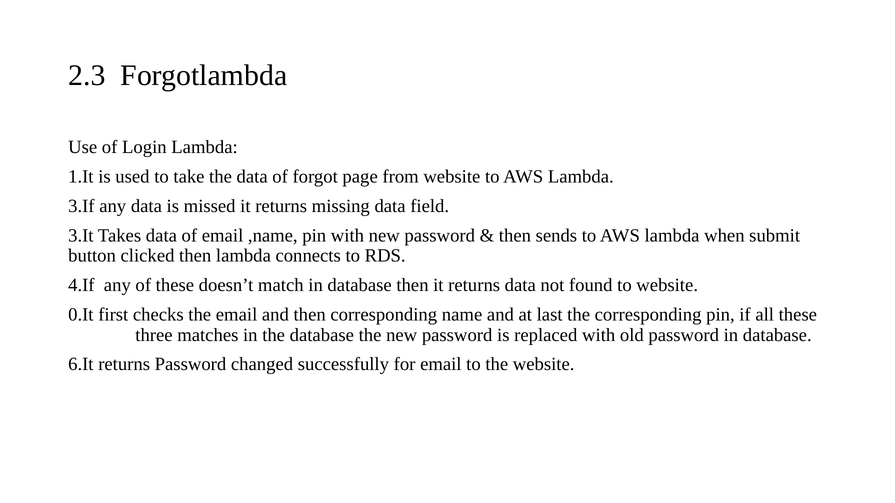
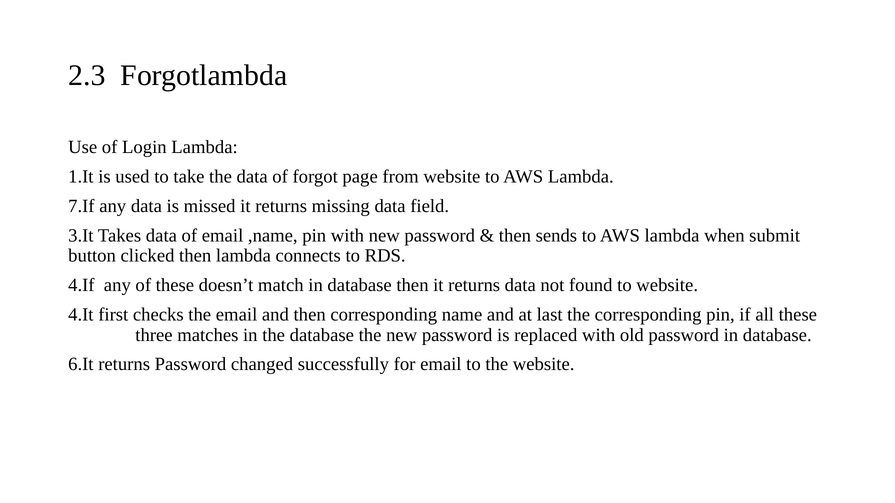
3.If: 3.If -> 7.If (81, 206)
0.It: 0.It -> 4.It (81, 315)
